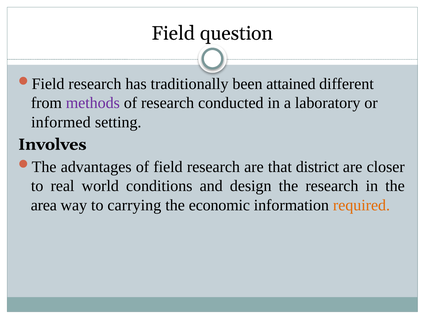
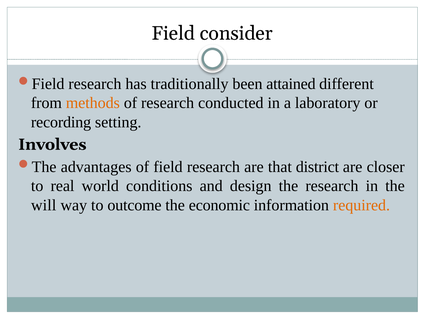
question: question -> consider (236, 33)
methods colour: purple -> orange (93, 103)
informed: informed -> recording (61, 122)
area: area -> will (44, 205)
carrying: carrying -> outcome (134, 205)
